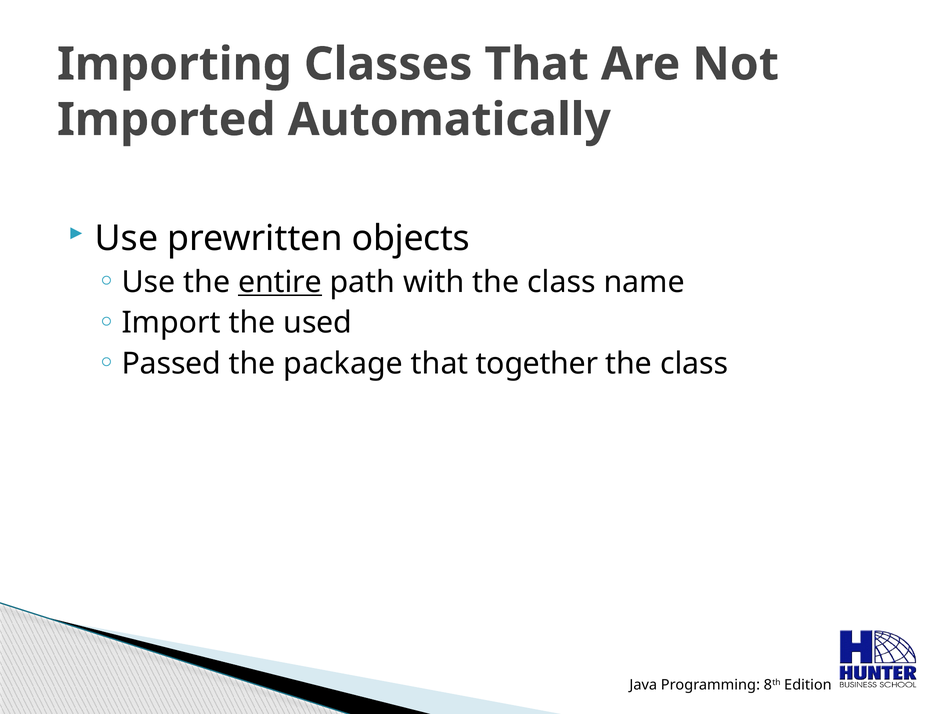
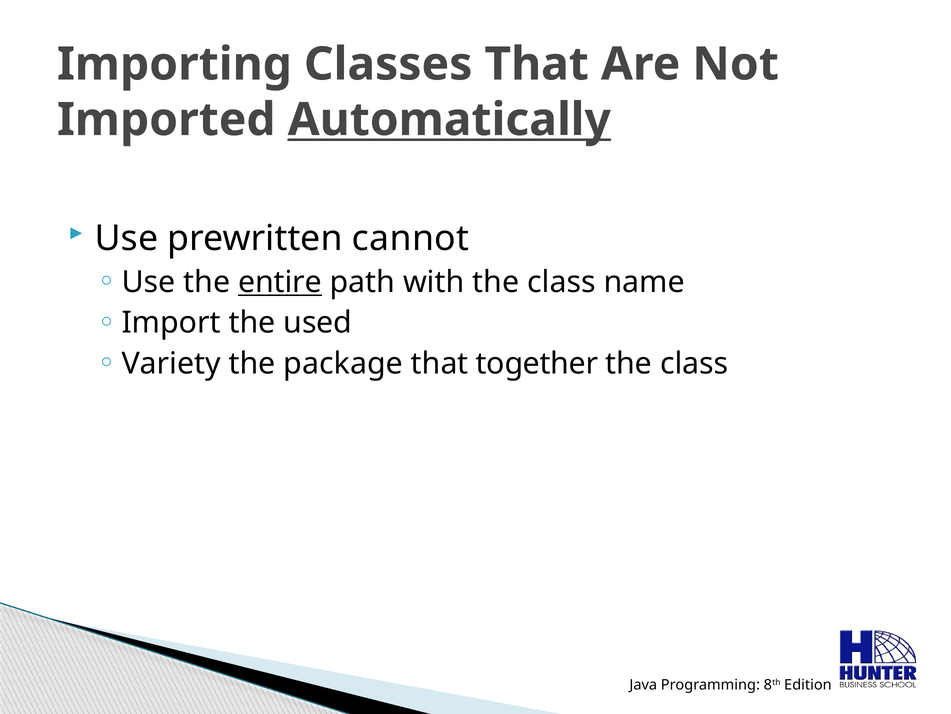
Automatically underline: none -> present (449, 120)
objects: objects -> cannot (411, 238)
Passed: Passed -> Variety (171, 363)
